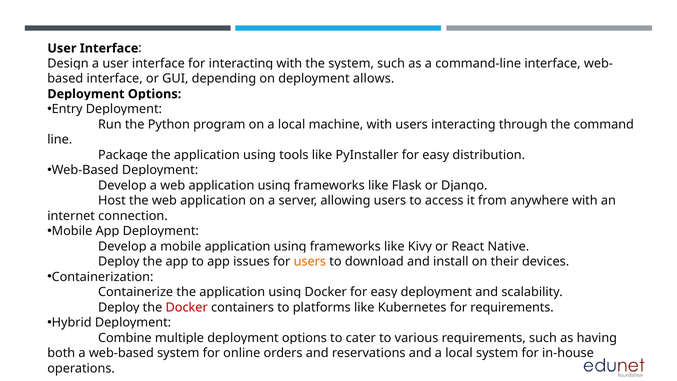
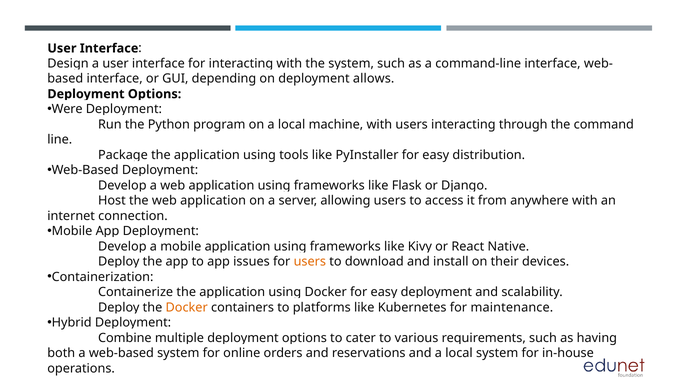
Entry: Entry -> Were (67, 109)
Docker colour: red -> orange (187, 307)
for requirements: requirements -> maintenance (512, 307)
